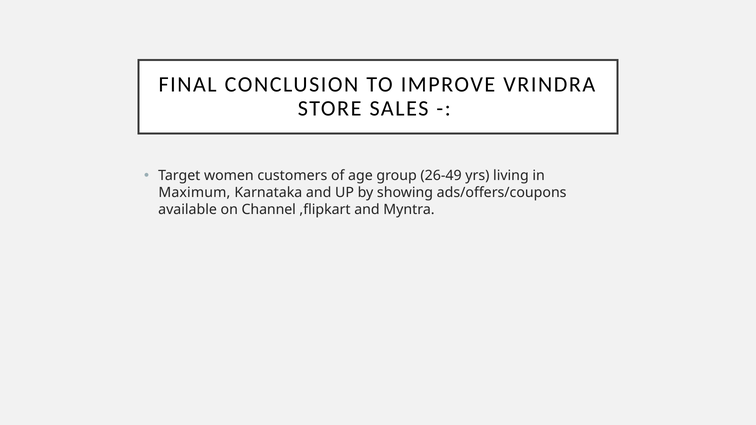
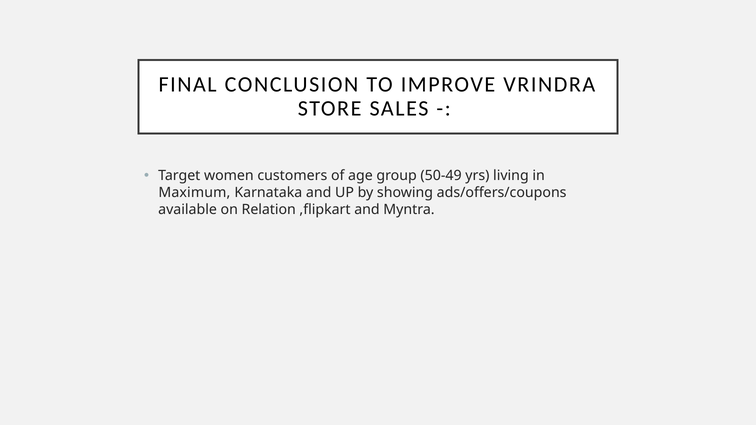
26-49: 26-49 -> 50-49 (441, 176)
Channel: Channel -> Relation (269, 210)
